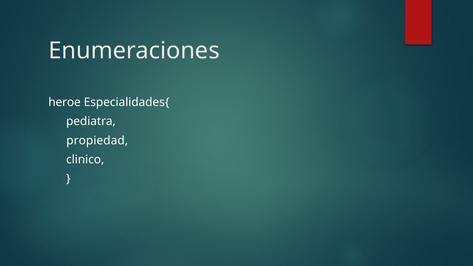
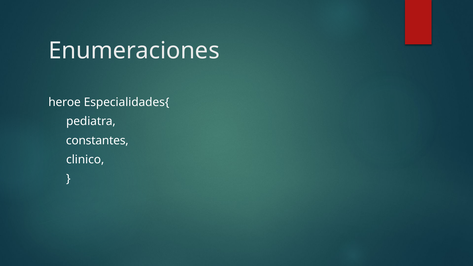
propiedad: propiedad -> constantes (97, 141)
